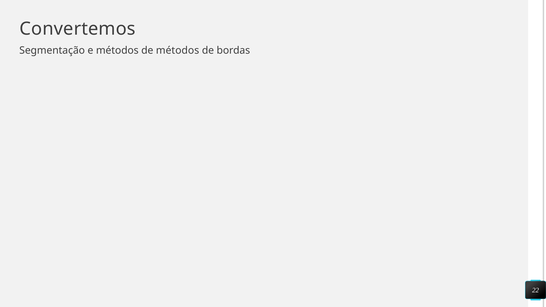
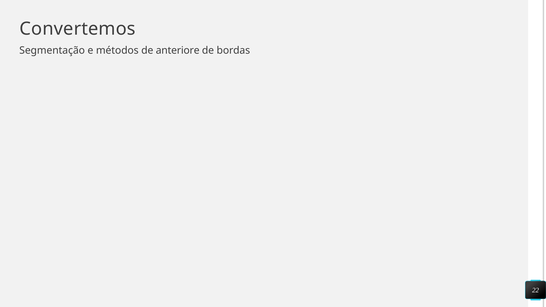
de métodos: métodos -> anteriore (178, 51)
